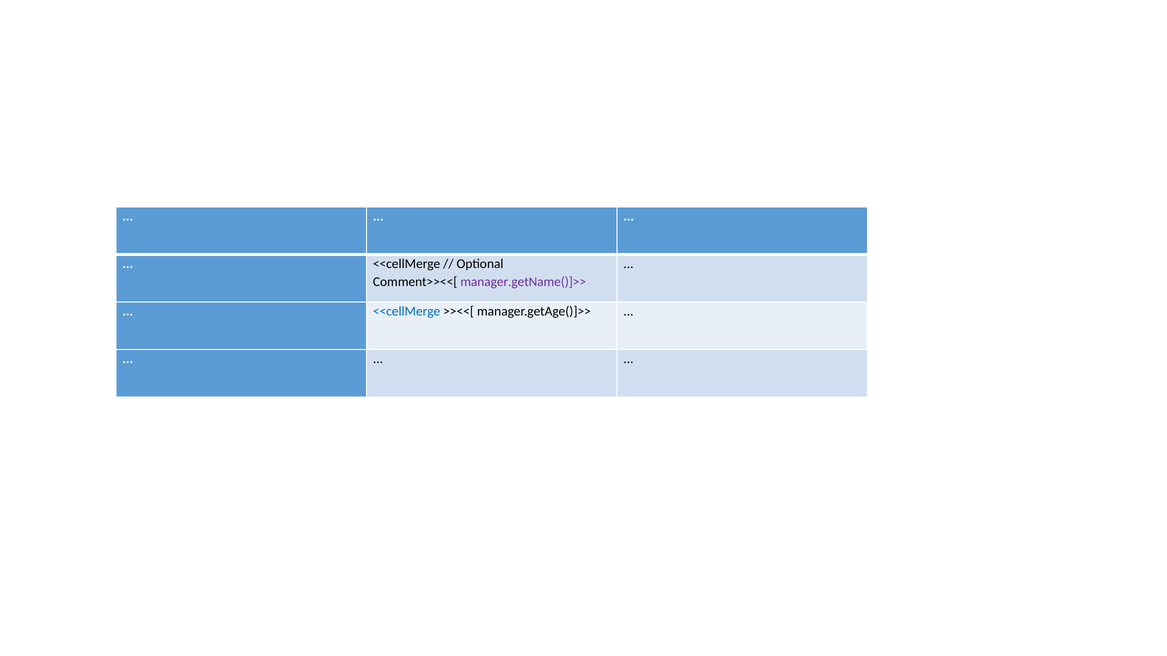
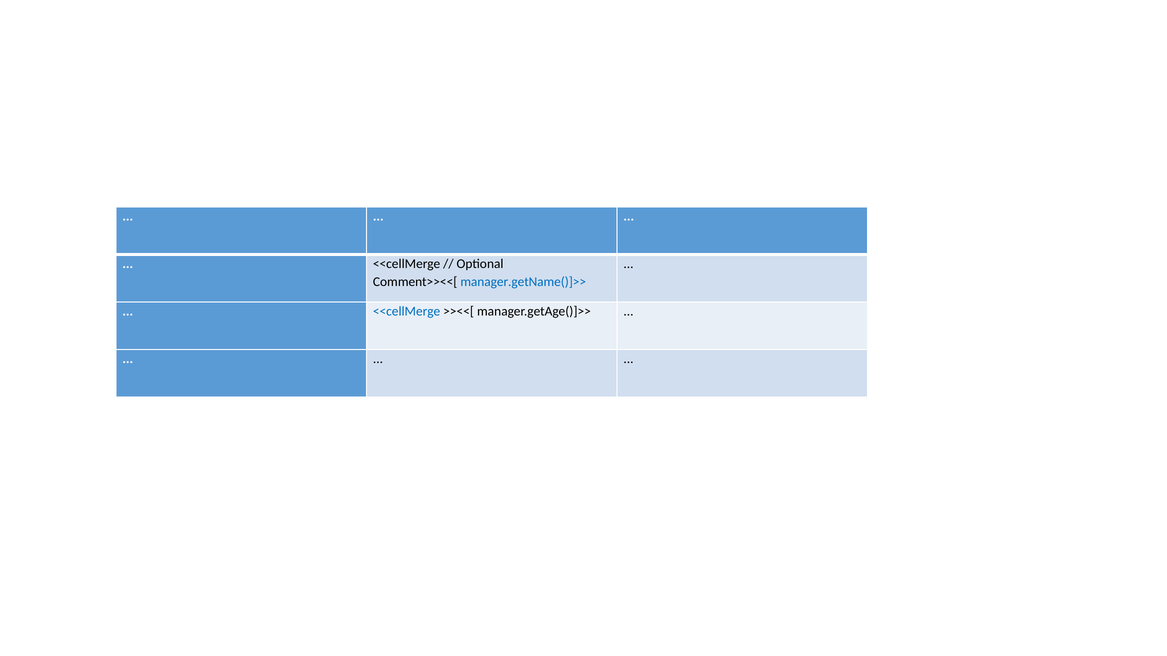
manager.getName()]>> colour: purple -> blue (523, 282)
